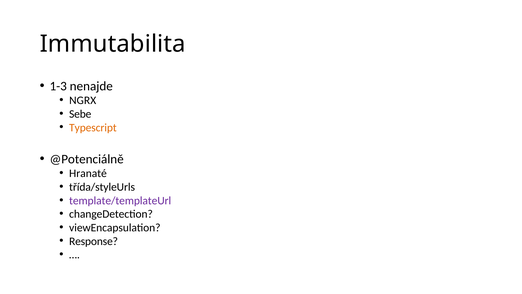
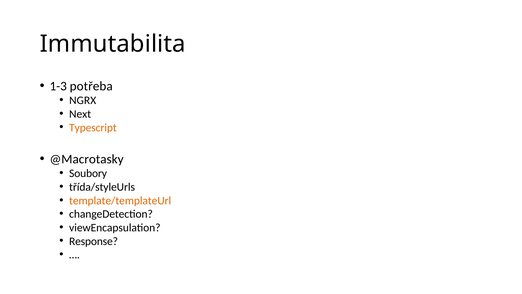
nenajde: nenajde -> potřeba (91, 86)
Sebe: Sebe -> Next (80, 114)
@Potenciálně: @Potenciálně -> @Macrotasky (87, 159)
Hranaté: Hranaté -> Soubory (88, 173)
template/templateUrl colour: purple -> orange (120, 200)
